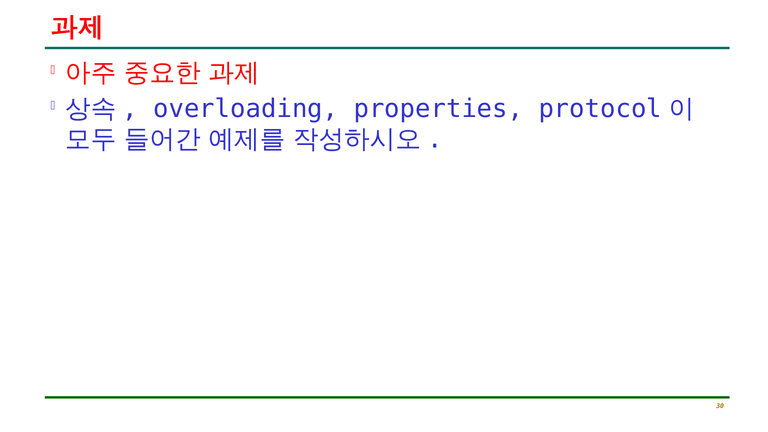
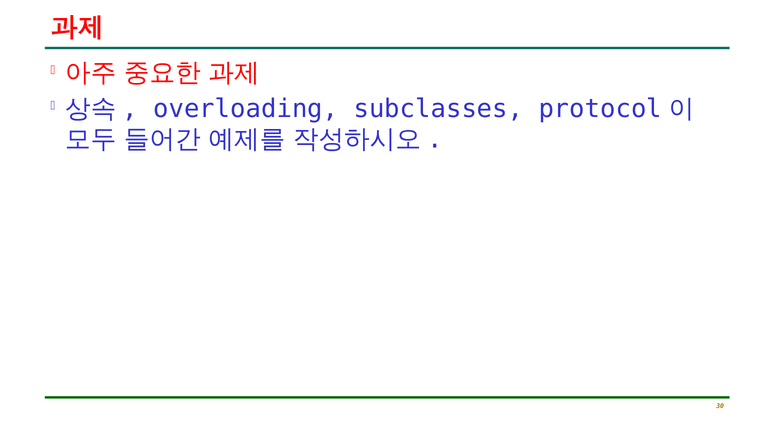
properties: properties -> subclasses (438, 109)
